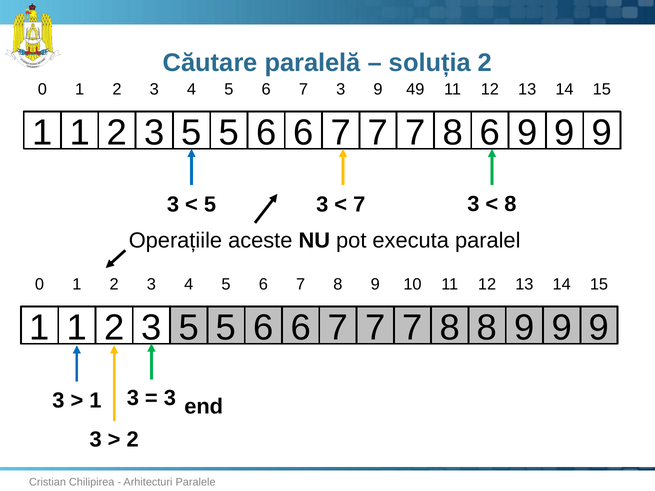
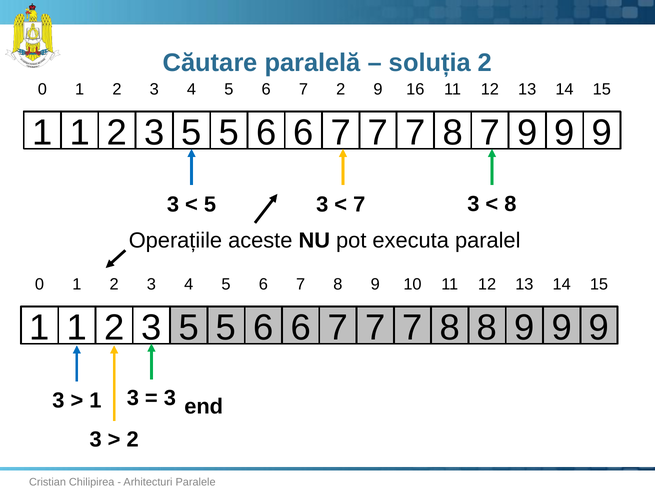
6 7 3: 3 -> 2 (341, 90)
49: 49 -> 16 (415, 90)
8 6: 6 -> 7 (490, 133)
